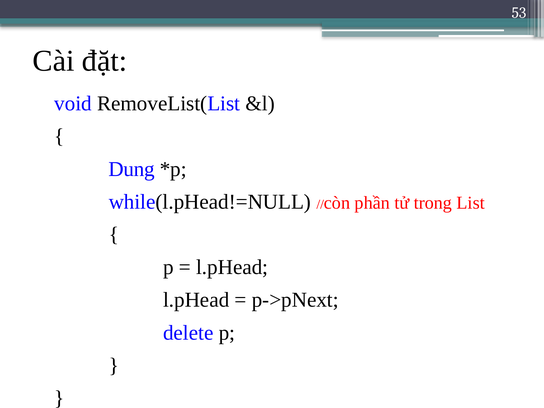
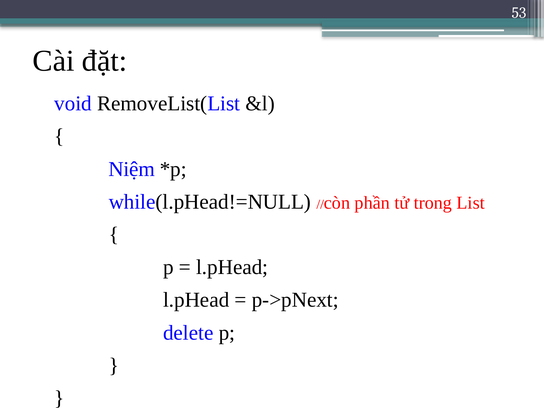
Dung: Dung -> Niệm (132, 169)
